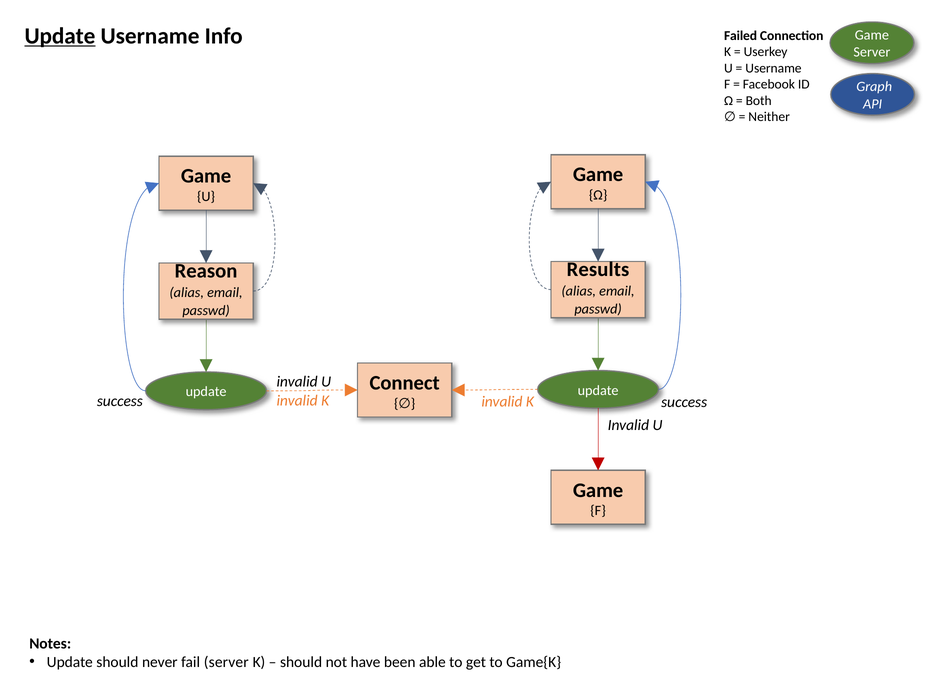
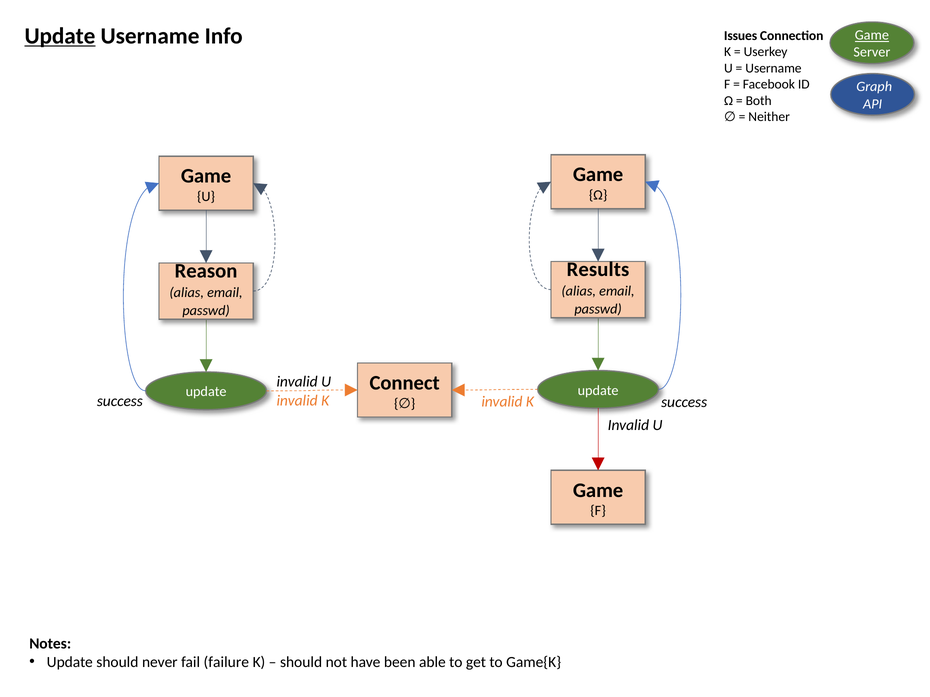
Game underline: none -> present (872, 35)
Failed: Failed -> Issues (741, 36)
fail server: server -> failure (226, 663)
